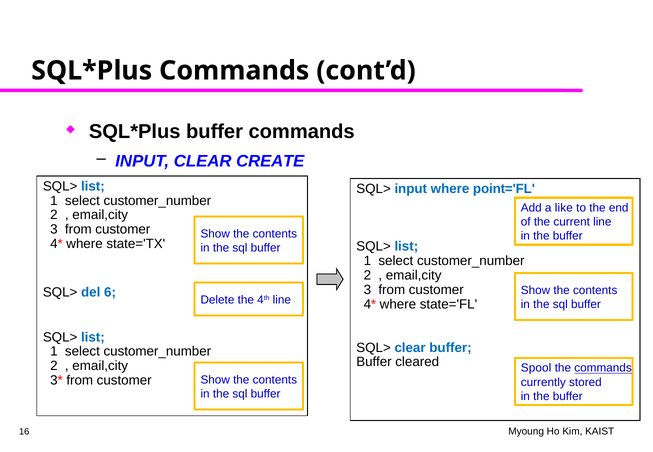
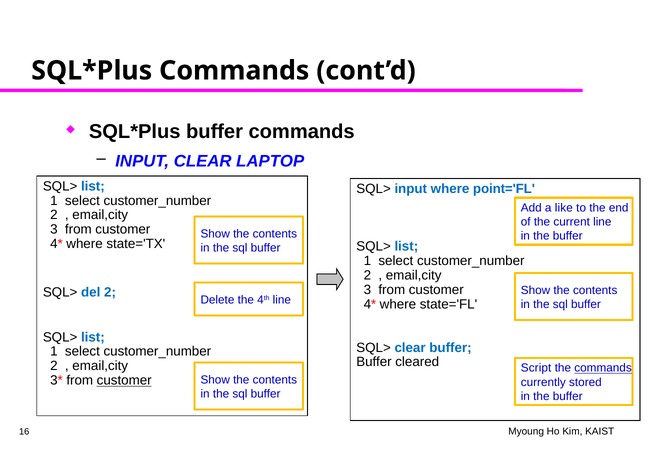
CREATE: CREATE -> LAPTOP (270, 161)
del 6: 6 -> 2 (110, 293)
Spool: Spool -> Script (536, 368)
customer underline: none -> present (124, 381)
